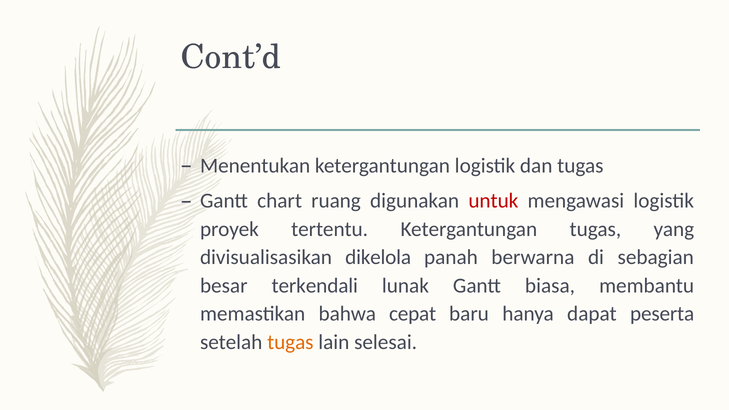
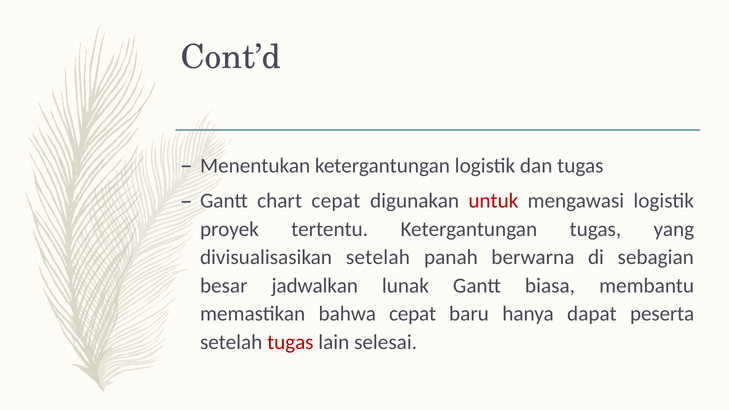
chart ruang: ruang -> cepat (336, 201)
divisualisasikan dikelola: dikelola -> setelah (378, 257)
terkendali: terkendali -> jadwalkan (315, 286)
tugas colour: orange -> red (290, 342)
